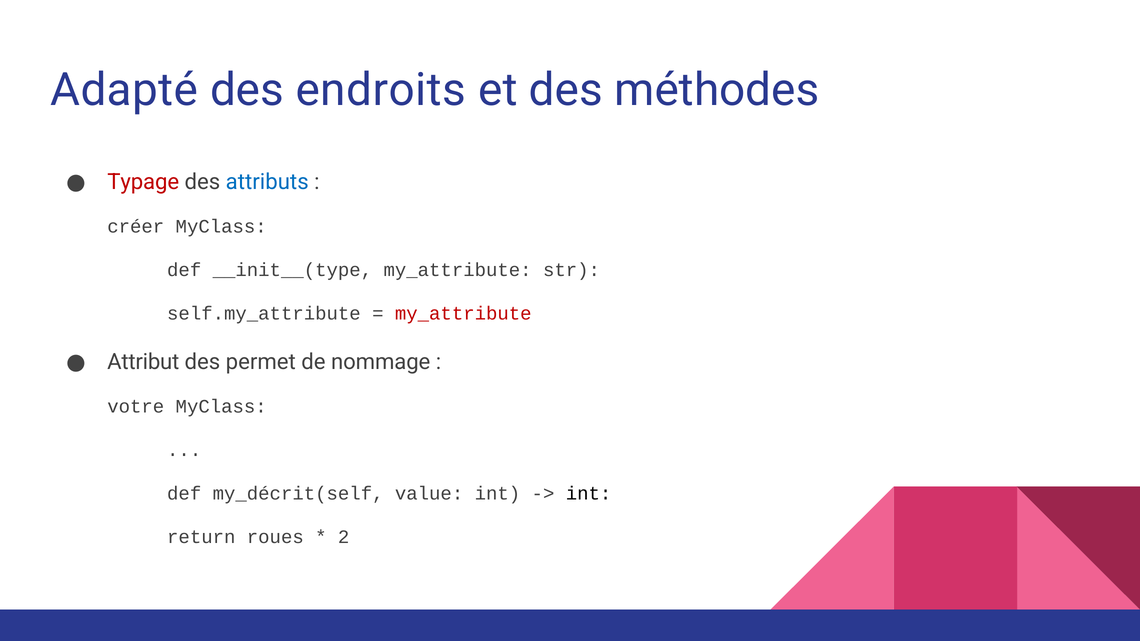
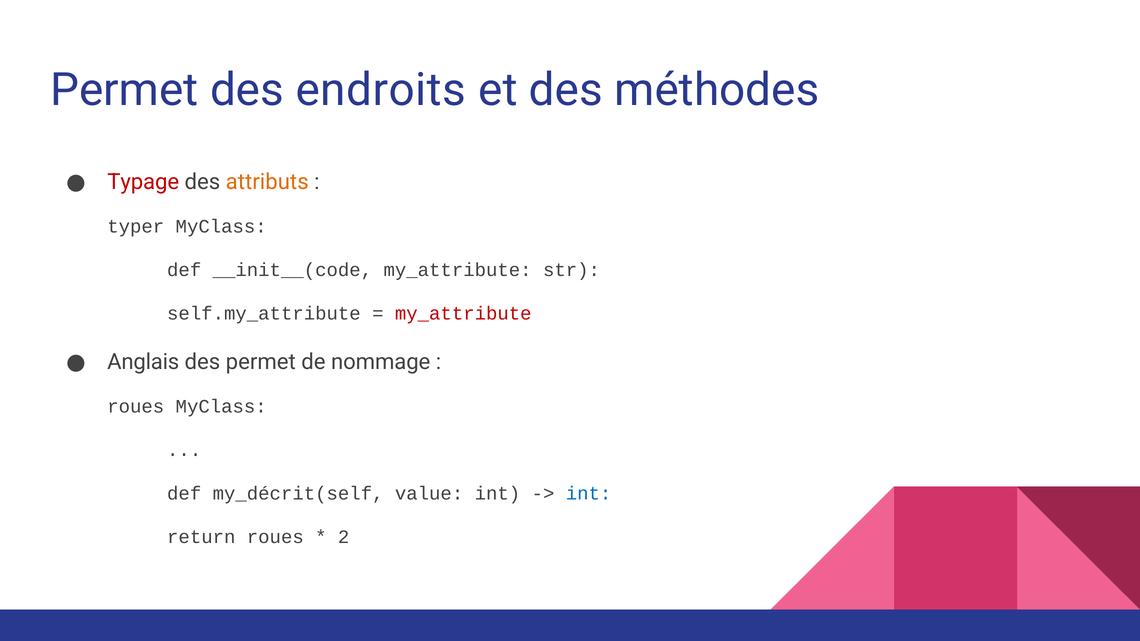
Adapté: Adapté -> Permet (124, 90)
attributs colour: blue -> orange (267, 182)
créer: créer -> typer (136, 226)
__init__(type: __init__(type -> __init__(code (292, 270)
Attribut: Attribut -> Anglais (143, 362)
votre: votre -> roues (136, 406)
int colour: black -> blue (589, 494)
